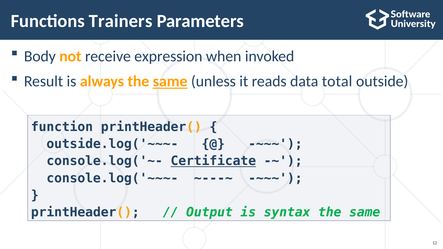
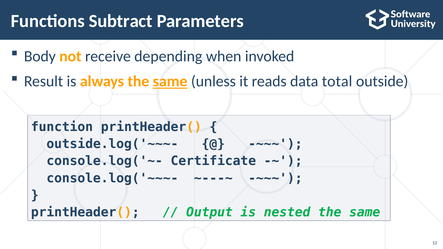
Trainers: Trainers -> Subtract (121, 21)
expression: expression -> depending (168, 56)
Certificate underline: present -> none (213, 161)
syntax: syntax -> nested (287, 212)
